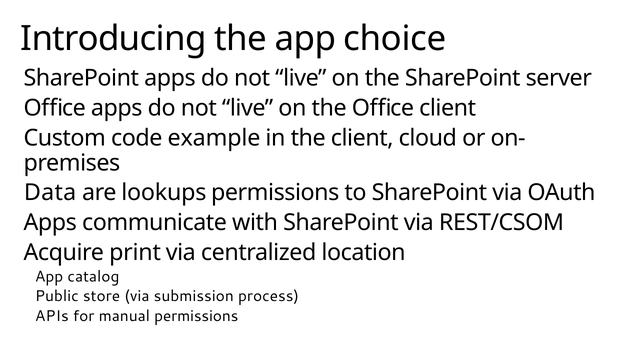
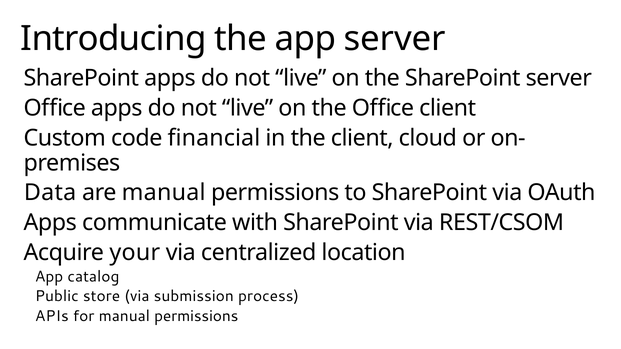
app choice: choice -> server (395, 39)
example: example -> financial (214, 138)
are lookups: lookups -> manual (164, 193)
print: print -> your (135, 253)
